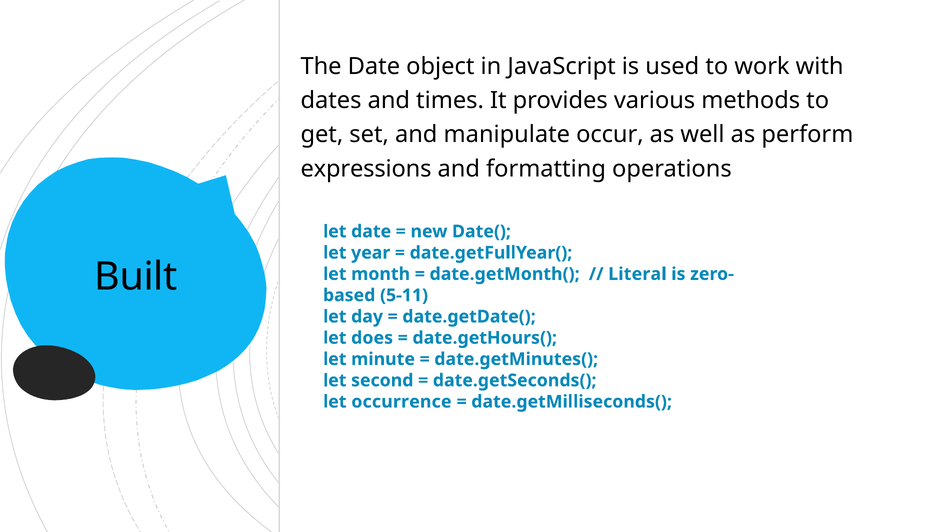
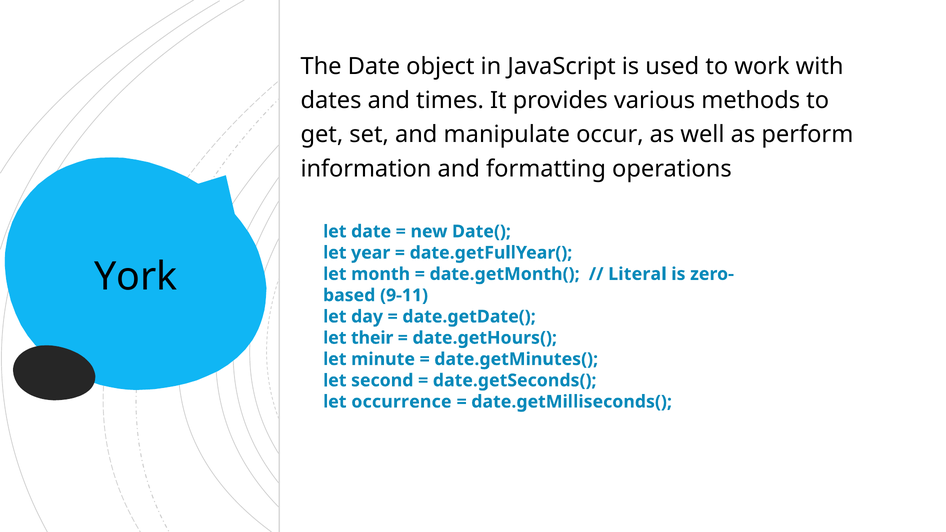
expressions: expressions -> information (366, 169)
Built: Built -> York (136, 277)
5-11: 5-11 -> 9-11 (404, 295)
does: does -> their (372, 338)
